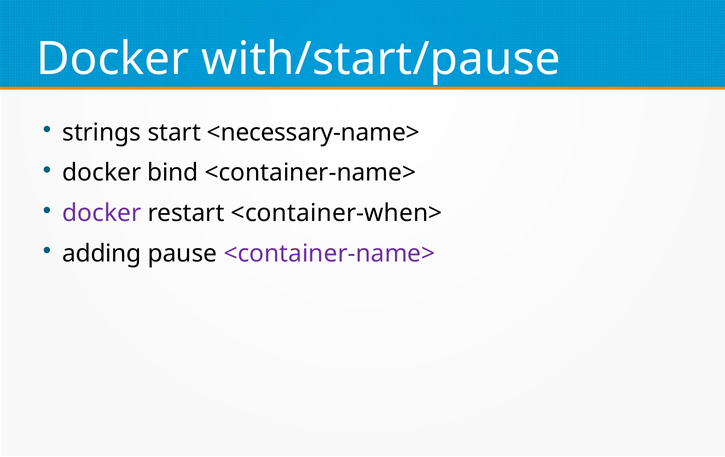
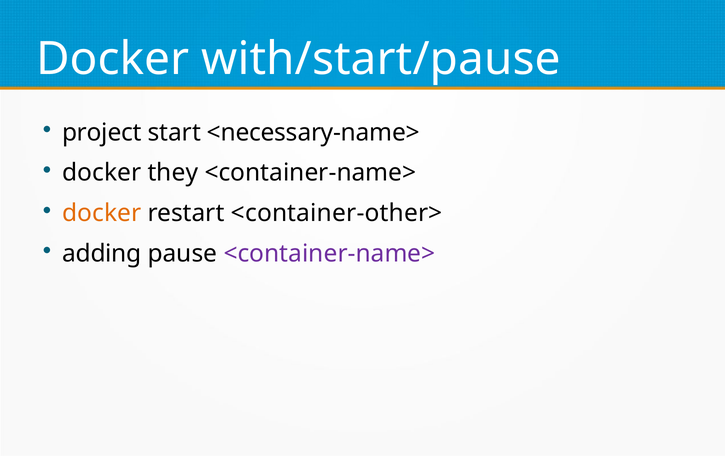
strings: strings -> project (102, 132)
bind: bind -> they (173, 173)
docker colour: purple -> orange (102, 213)
<container-when>: <container-when> -> <container-other> (337, 213)
